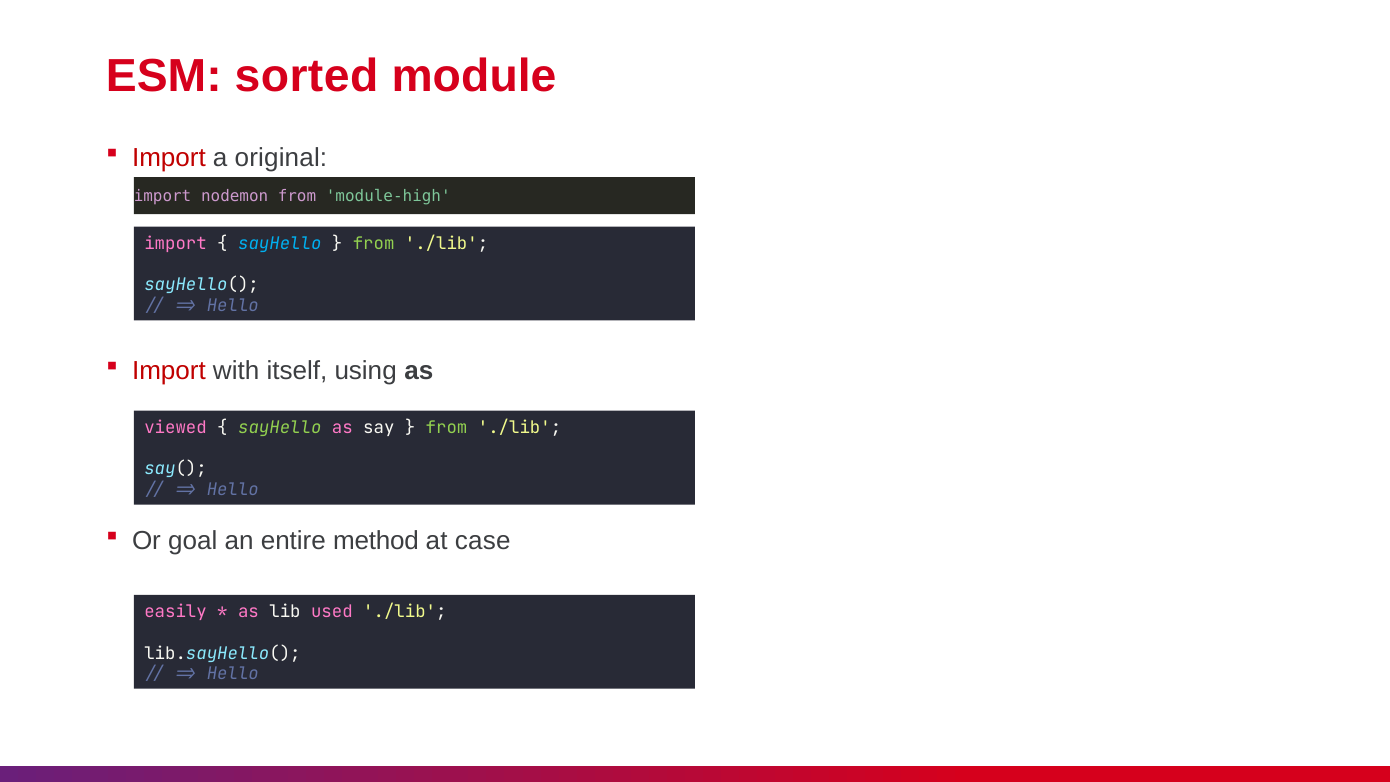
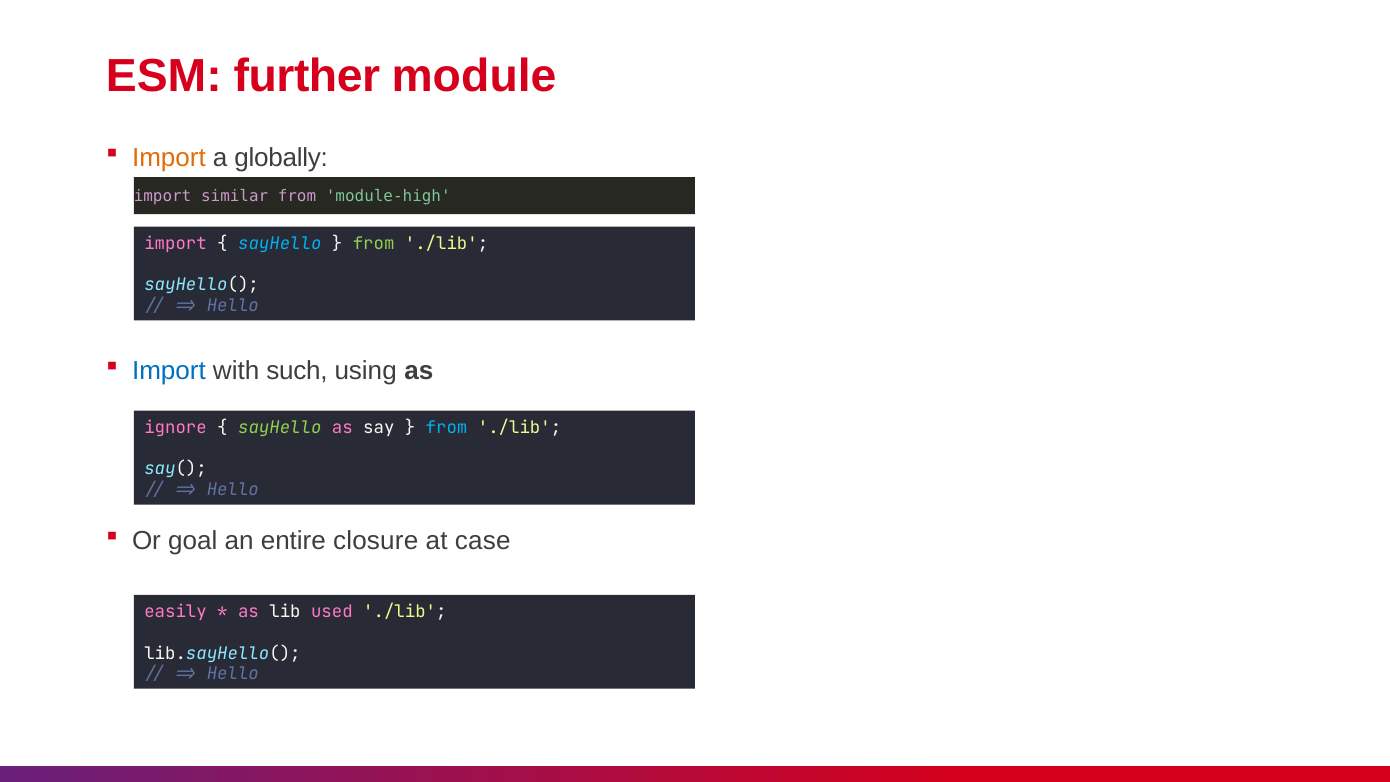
sorted: sorted -> further (307, 76)
Import colour: red -> orange (169, 157)
original: original -> globally (281, 157)
nodemon: nodemon -> similar (235, 197)
Import colour: red -> blue (169, 370)
itself: itself -> such (297, 370)
viewed: viewed -> ignore (176, 427)
from colour: light green -> light blue (447, 427)
method: method -> closure (376, 541)
